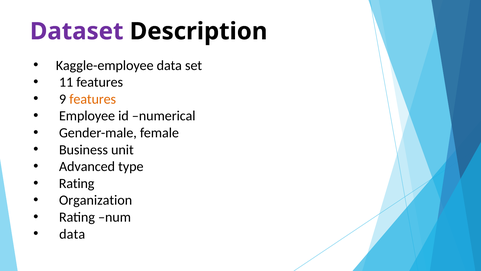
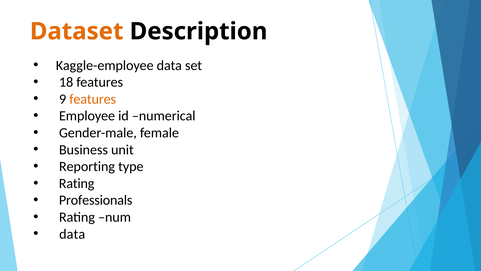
Dataset colour: purple -> orange (77, 31)
11: 11 -> 18 (66, 82)
Advanced: Advanced -> Reporting (87, 166)
Organization: Organization -> Professionals (96, 200)
